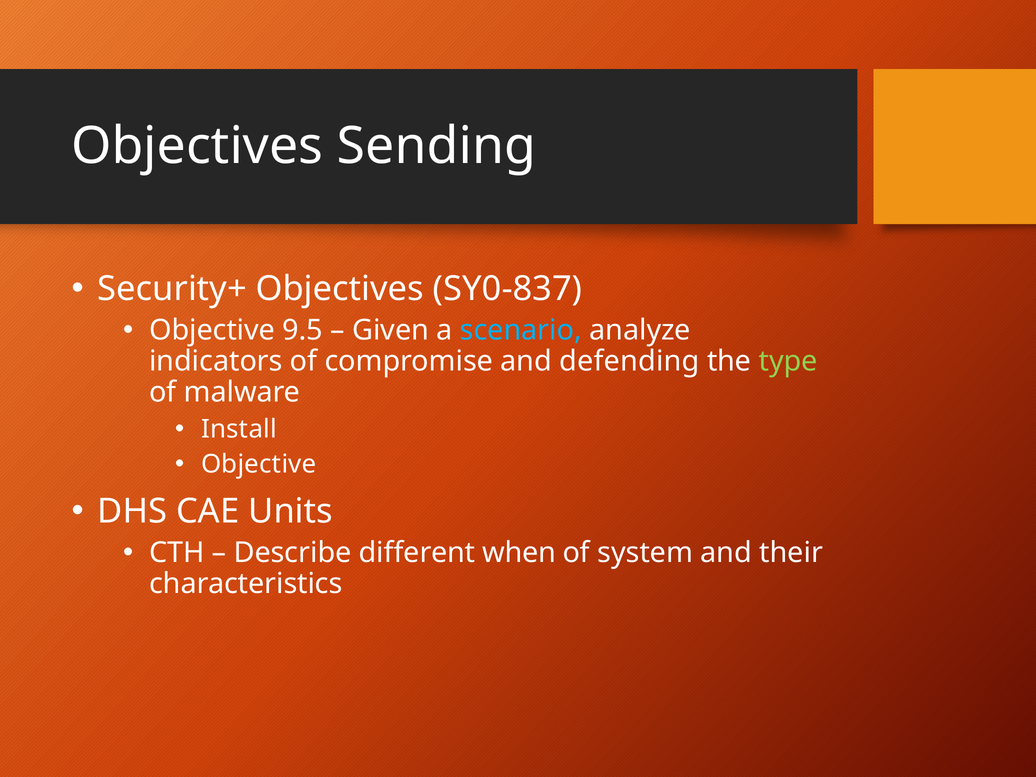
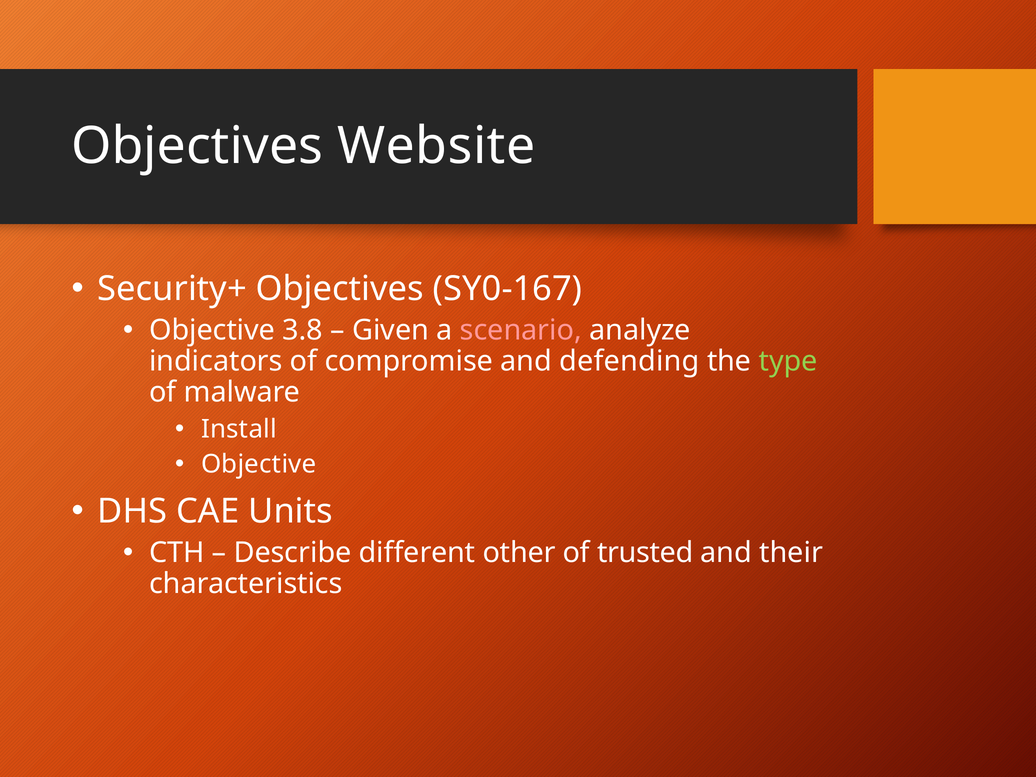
Sending: Sending -> Website (436, 146)
SY0-837: SY0-837 -> SY0-167 (508, 289)
9.5: 9.5 -> 3.8 (303, 330)
scenario colour: light blue -> pink (521, 330)
when: when -> other (519, 553)
system: system -> trusted (645, 553)
